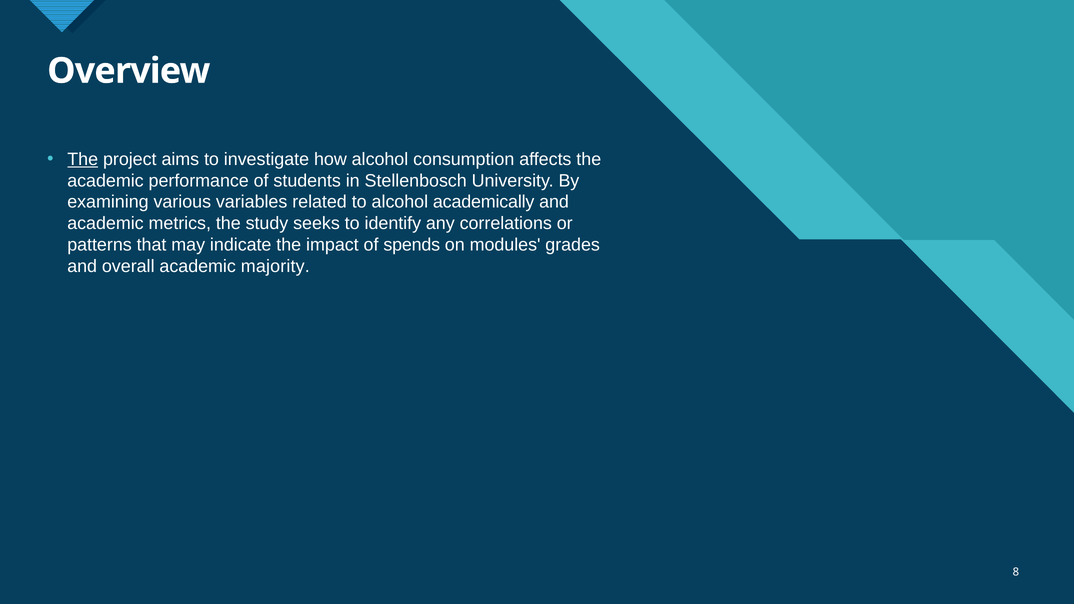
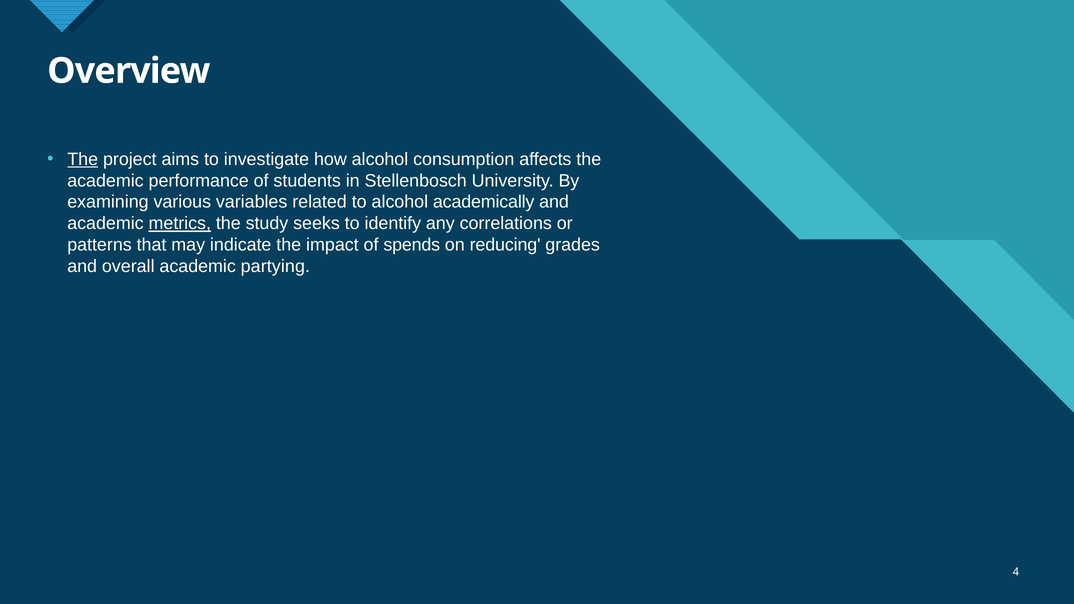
metrics underline: none -> present (180, 224)
modules: modules -> reducing (505, 245)
majority: majority -> partying (275, 267)
8: 8 -> 4 (1016, 572)
